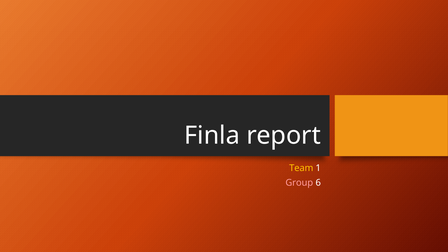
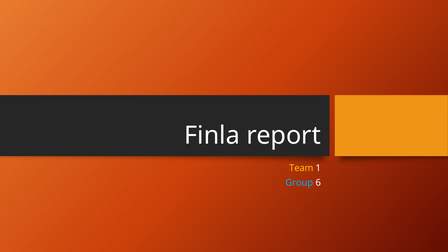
Group colour: pink -> light blue (299, 183)
